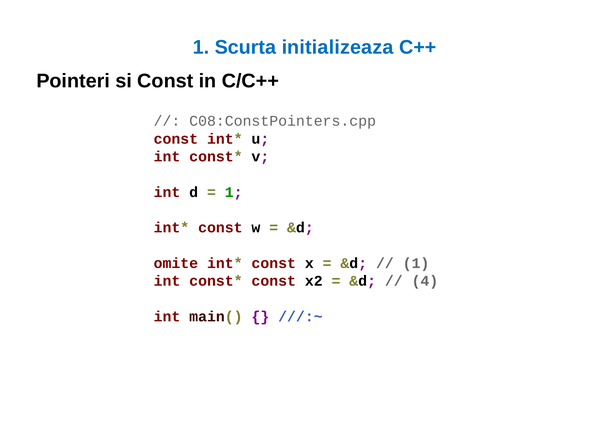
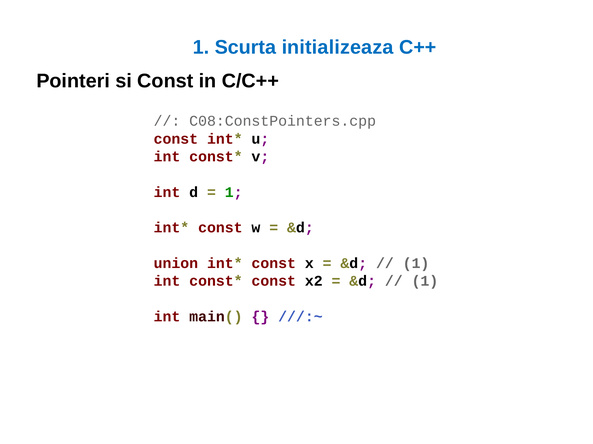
omite: omite -> union (176, 264)
4: 4 -> 1 (425, 281)
